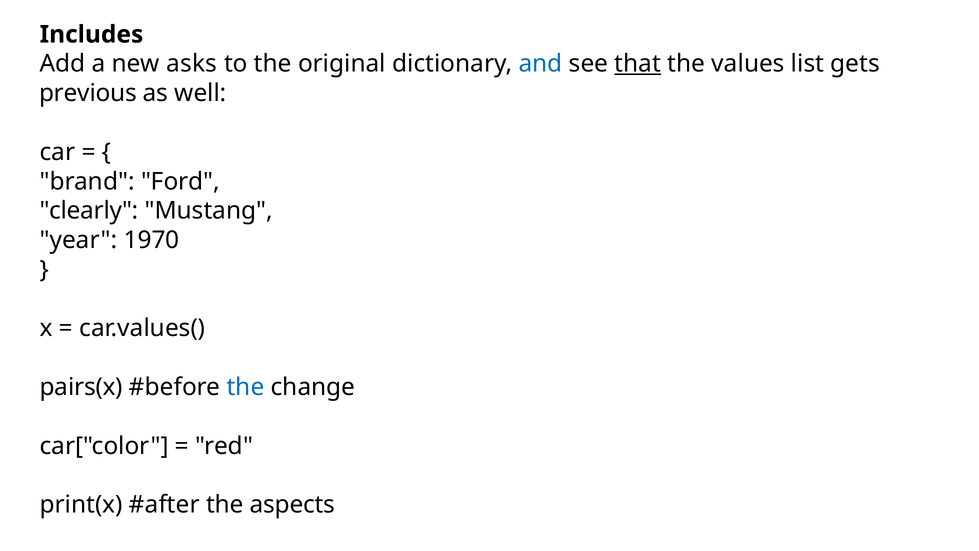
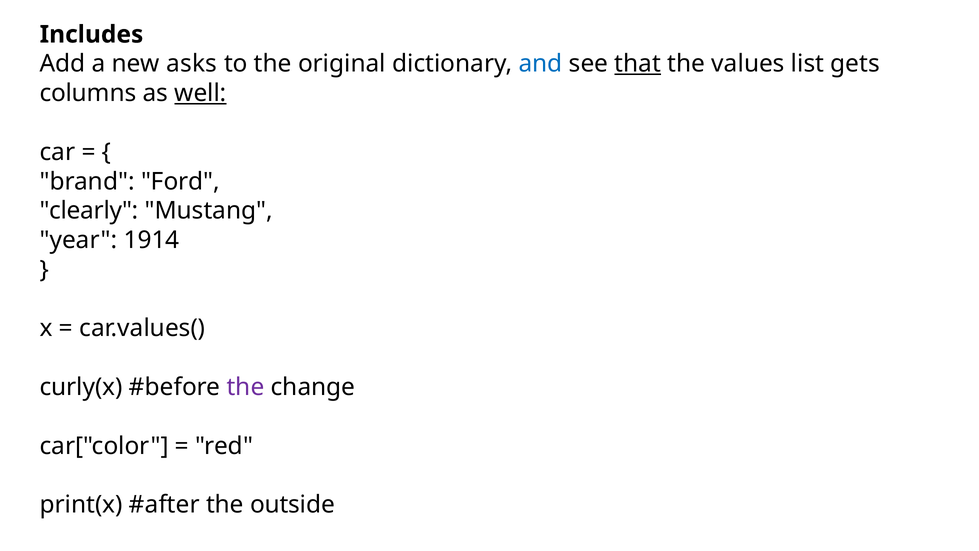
previous: previous -> columns (88, 93)
well underline: none -> present (200, 93)
1970: 1970 -> 1914 (152, 240)
pairs(x: pairs(x -> curly(x (81, 387)
the colour: blue -> purple (245, 387)
aspects: aspects -> outside (292, 504)
